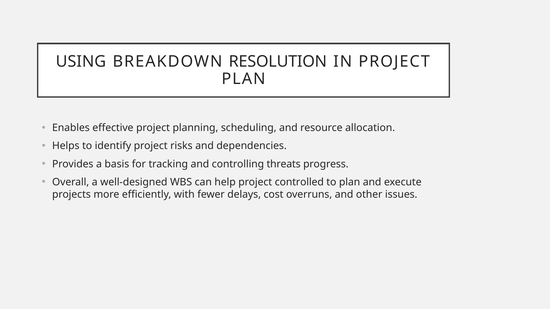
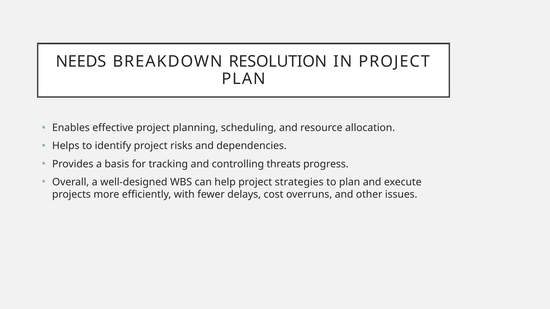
USING: USING -> NEEDS (81, 62)
controlled: controlled -> strategies (299, 182)
